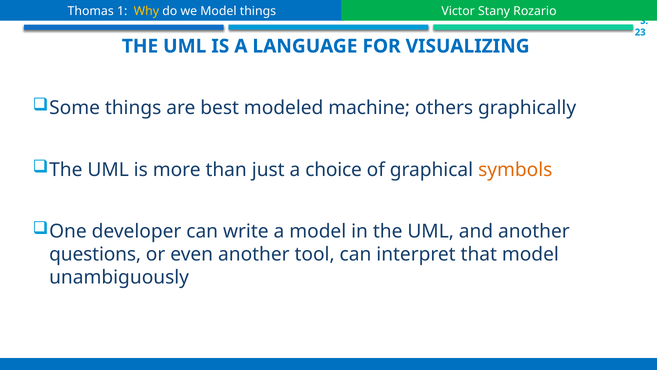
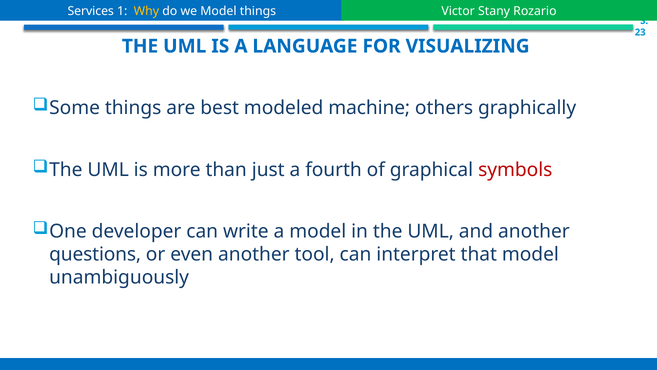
Thomas: Thomas -> Services (91, 11)
choice: choice -> fourth (334, 169)
symbols colour: orange -> red (515, 169)
